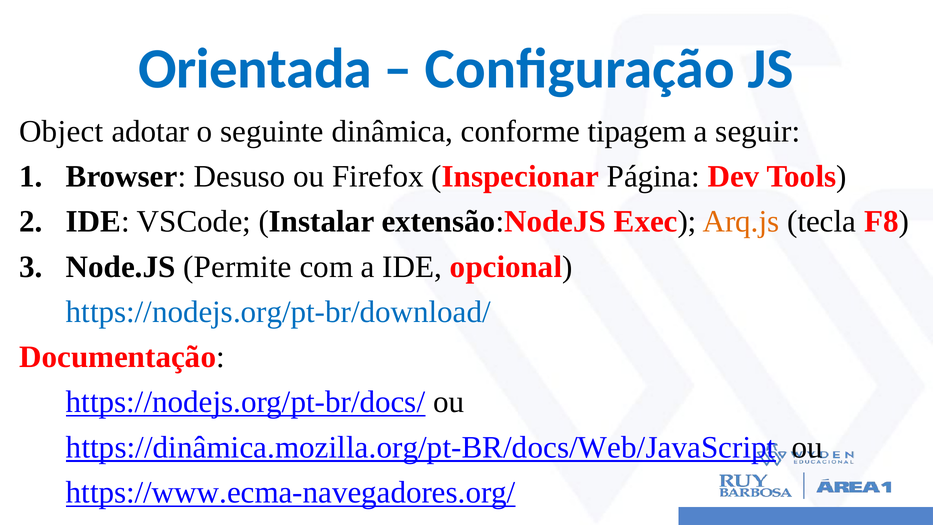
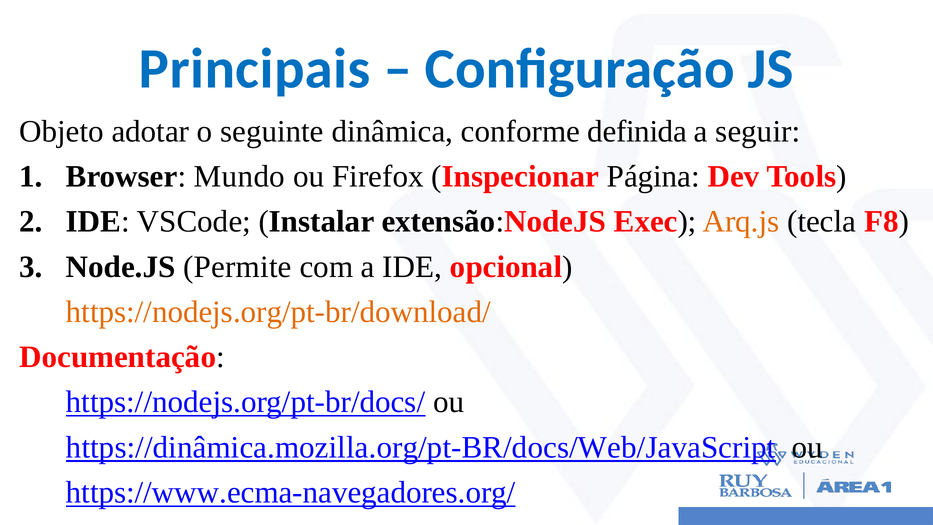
Orientada: Orientada -> Principais (255, 69)
Object: Object -> Objeto (62, 131)
tipagem: tipagem -> definida (637, 131)
Desuso: Desuso -> Mundo (239, 176)
https://nodejs.org/pt-br/download/ colour: blue -> orange (278, 312)
